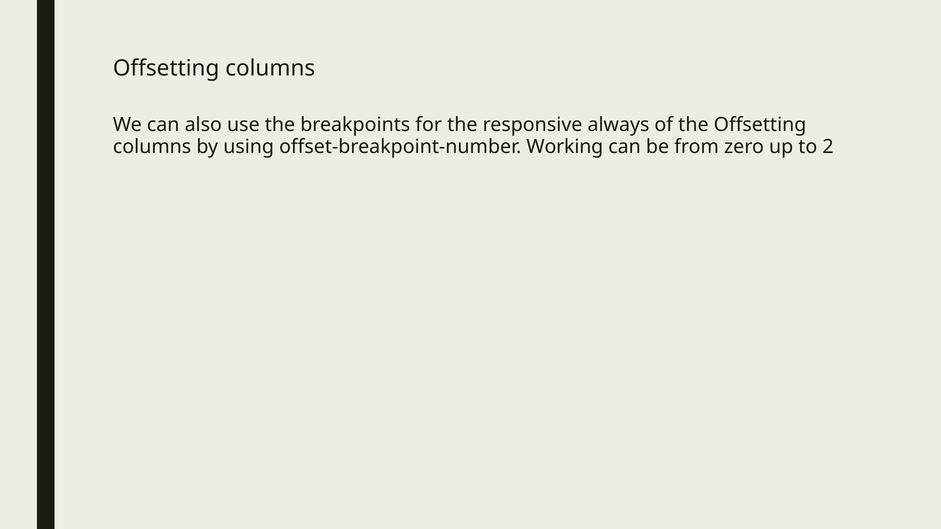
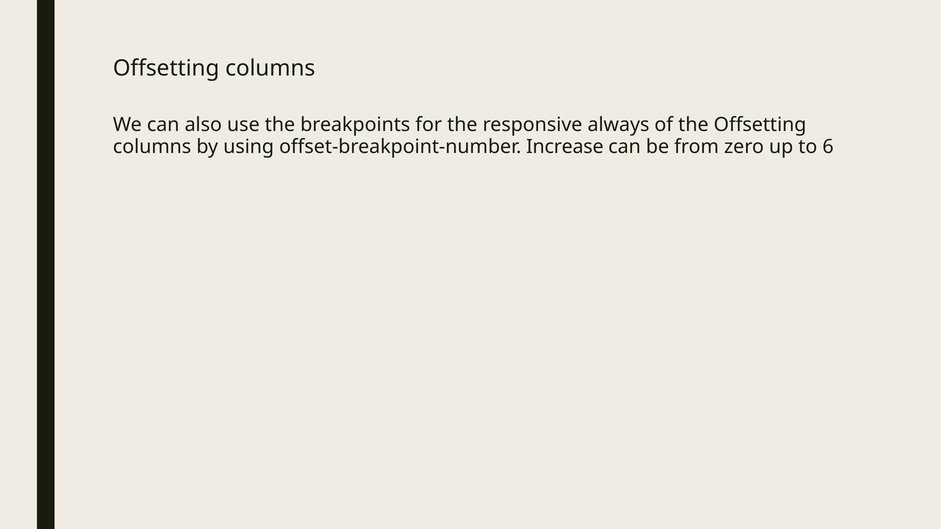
Working: Working -> Increase (565, 147)
2: 2 -> 6 (828, 147)
